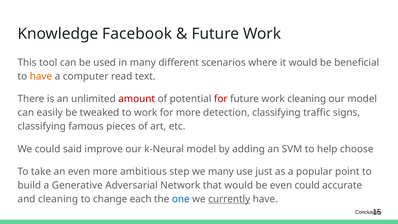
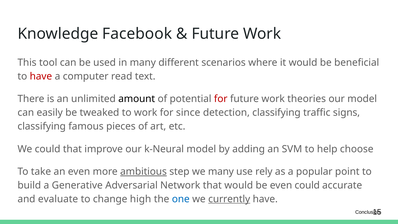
have colour: orange -> red (41, 76)
amount colour: red -> black (137, 99)
work cleaning: cleaning -> theories (307, 99)
for more: more -> since (188, 113)
could said: said -> that (72, 149)
ambitious underline: none -> present (143, 171)
just: just -> rely (264, 171)
and cleaning: cleaning -> evaluate (58, 199)
each: each -> high (141, 199)
